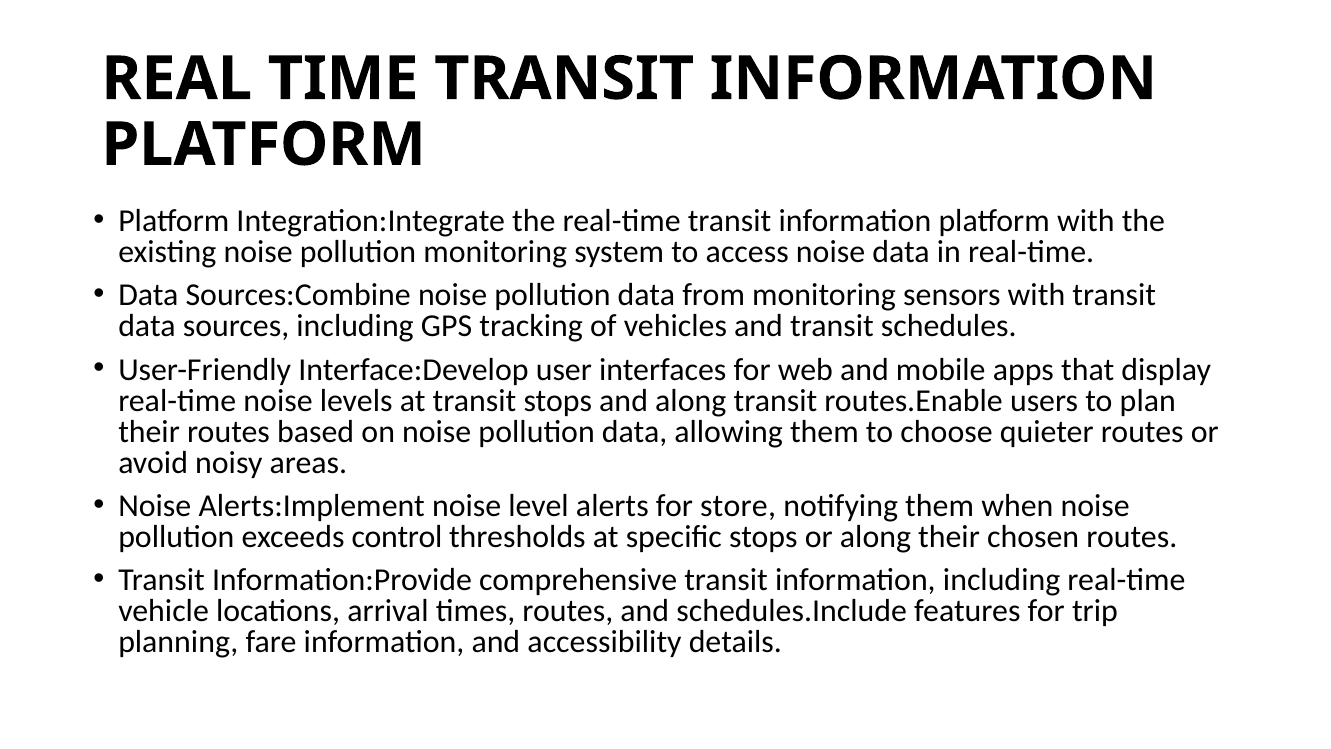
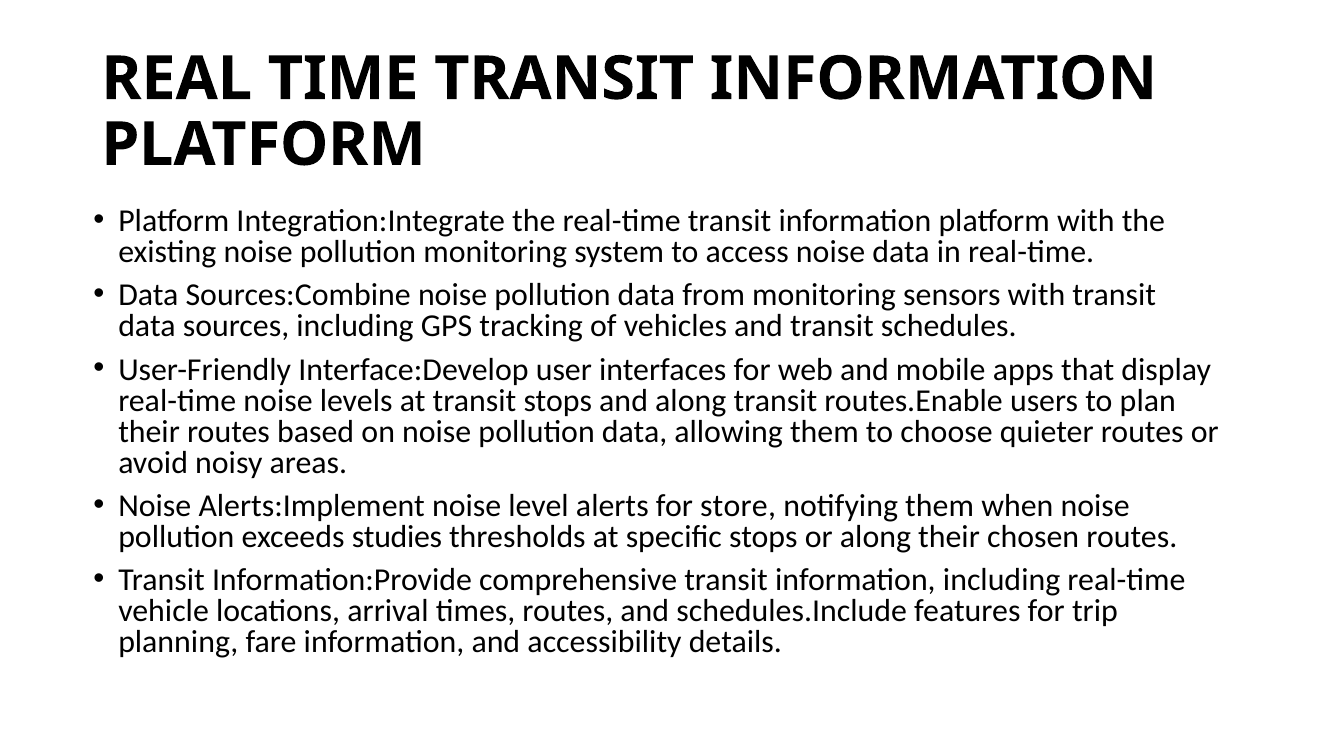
control: control -> studies (397, 537)
